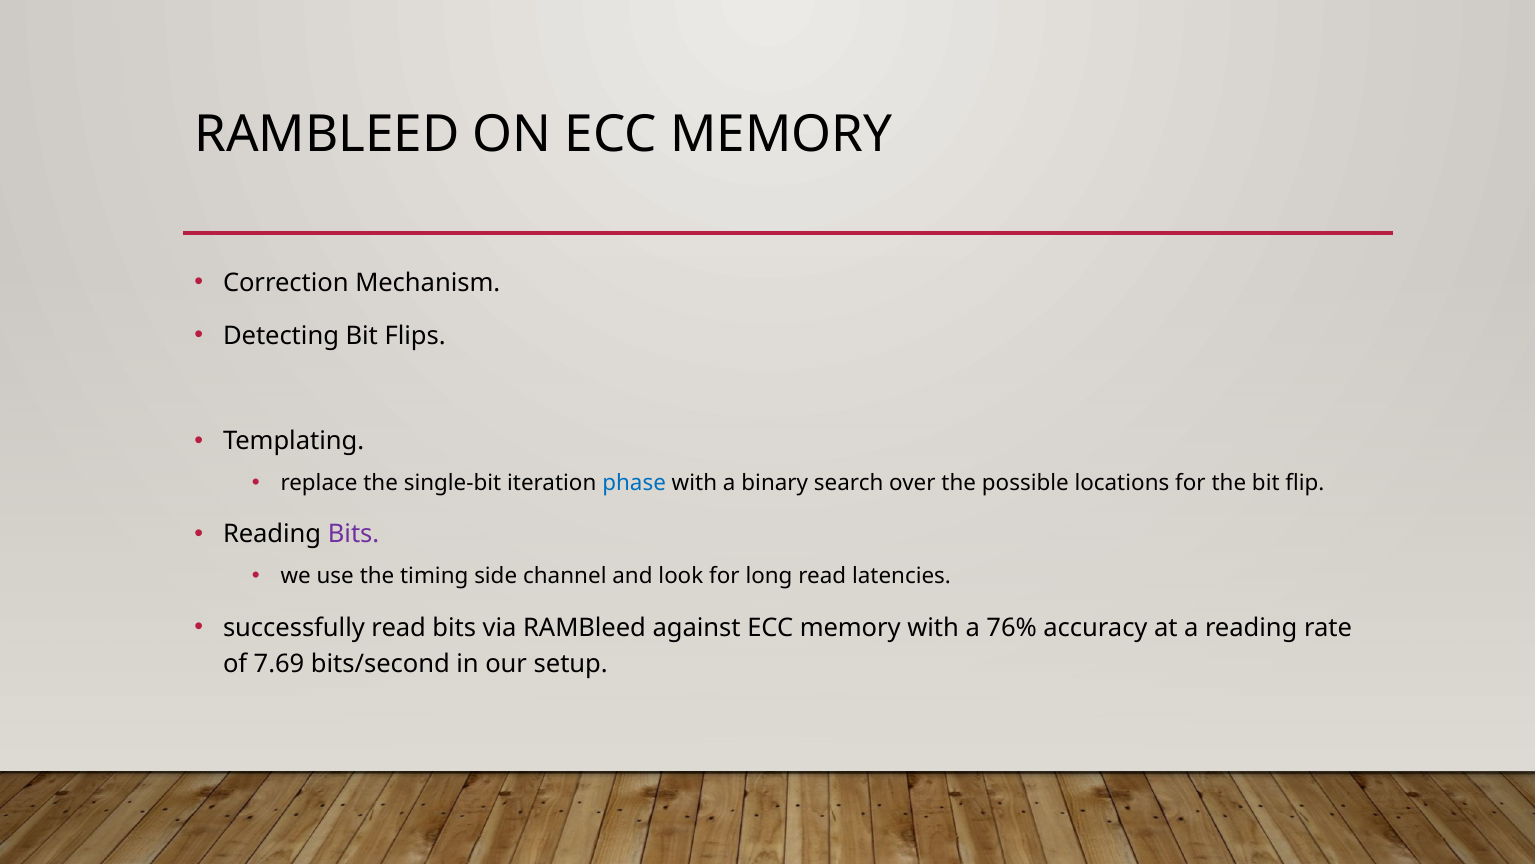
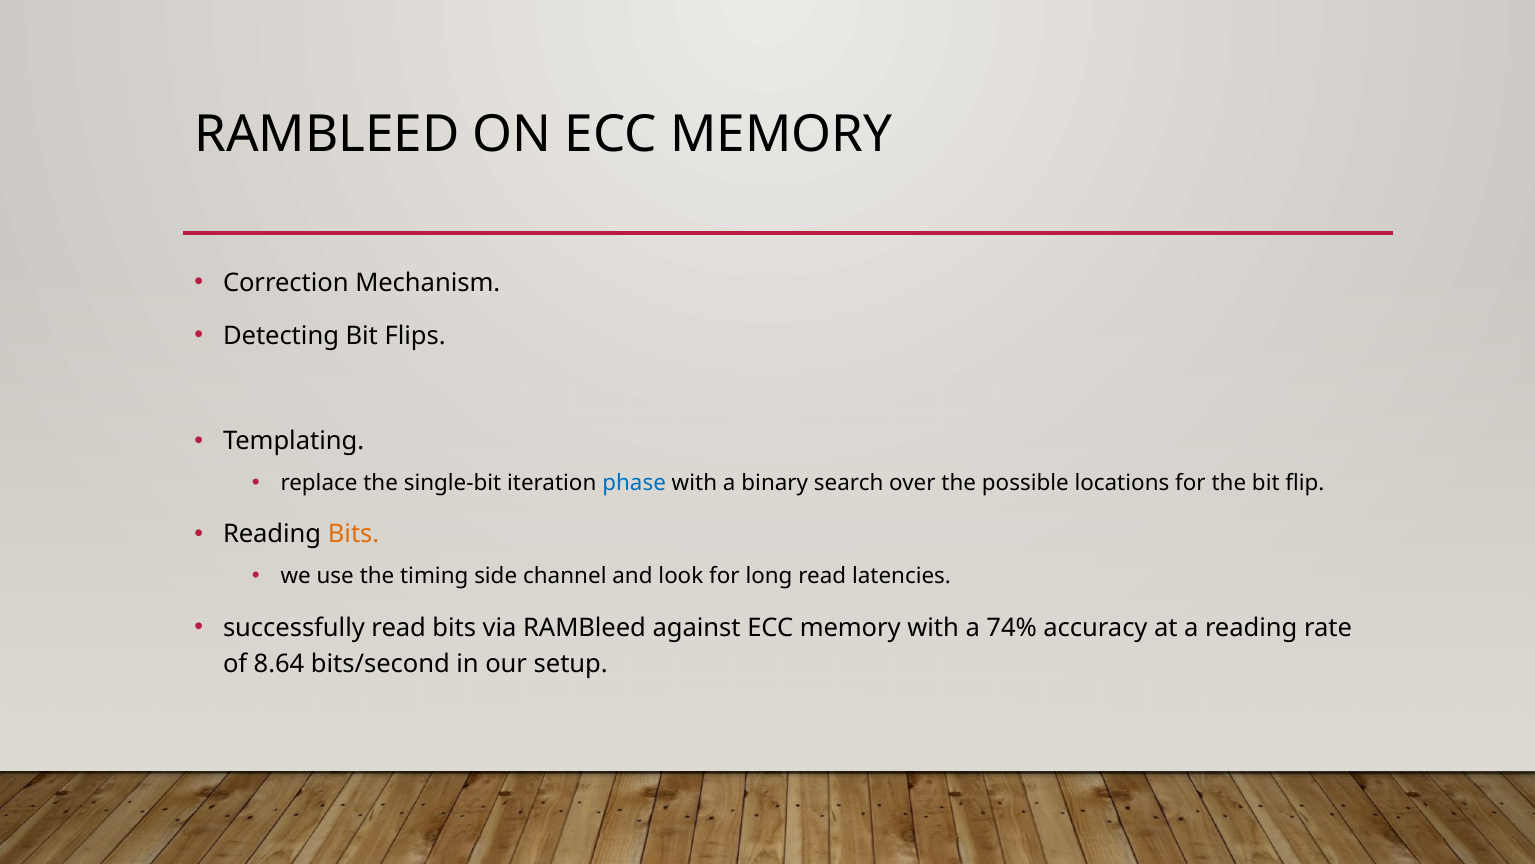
Bits colour: purple -> orange (354, 534)
76%: 76% -> 74% (1012, 627)
7.69: 7.69 -> 8.64 (279, 664)
